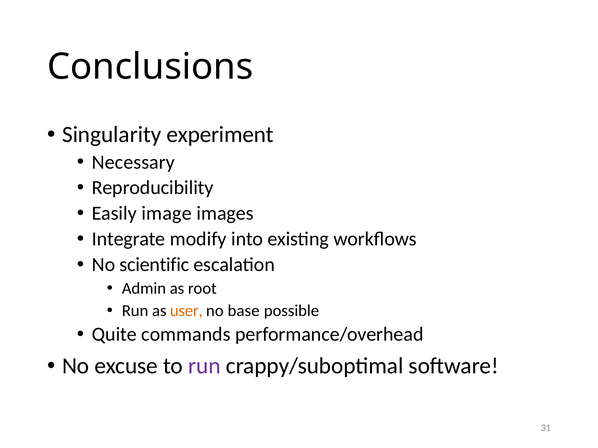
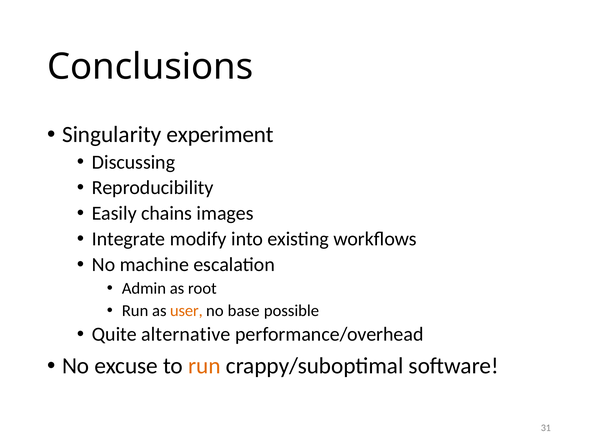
Necessary: Necessary -> Discussing (134, 162)
image: image -> chains (167, 214)
scientific: scientific -> machine (154, 265)
commands: commands -> alternative (186, 335)
run colour: purple -> orange (204, 366)
